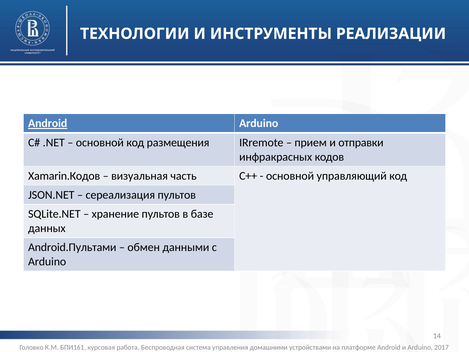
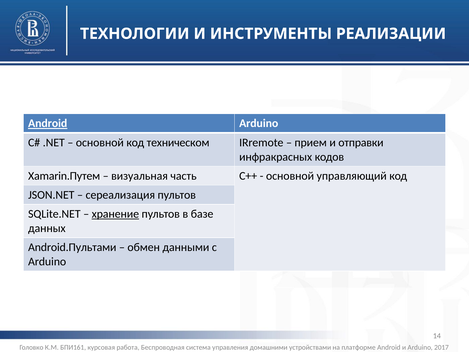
размещения: размещения -> техническом (178, 142)
Xamarin.Кодов: Xamarin.Кодов -> Xamarin.Путем (64, 176)
хранение underline: none -> present (115, 214)
